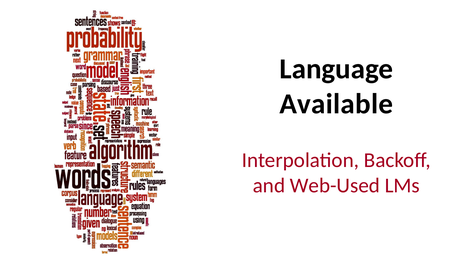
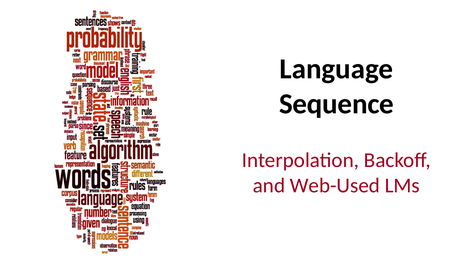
Available: Available -> Sequence (336, 104)
